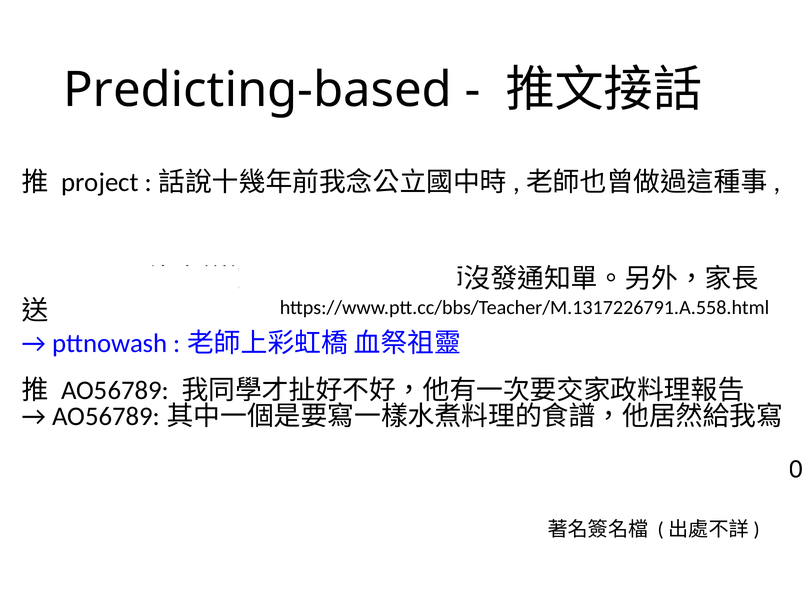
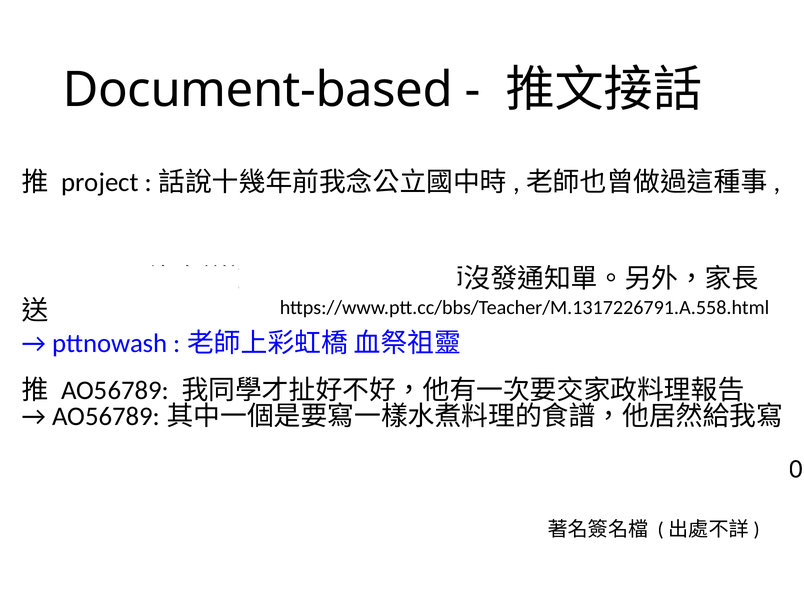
Predicting-based: Predicting-based -> Document-based (258, 90)
